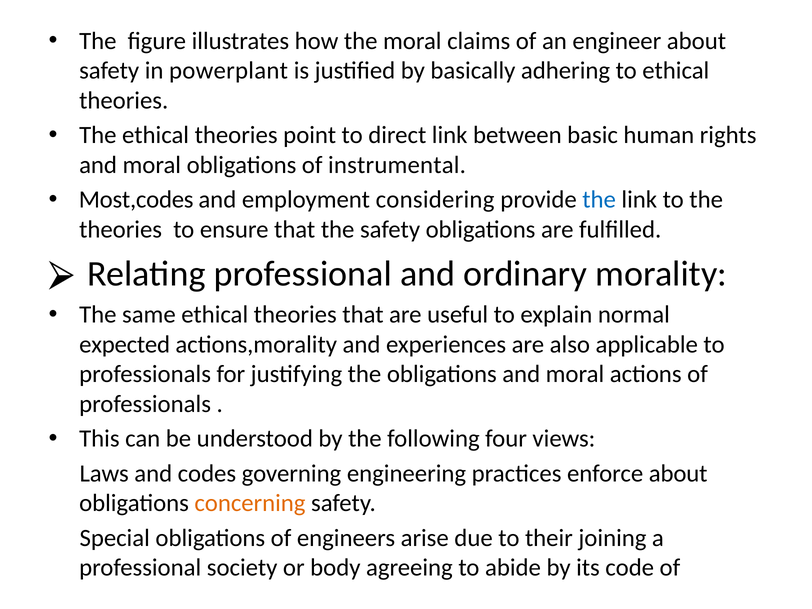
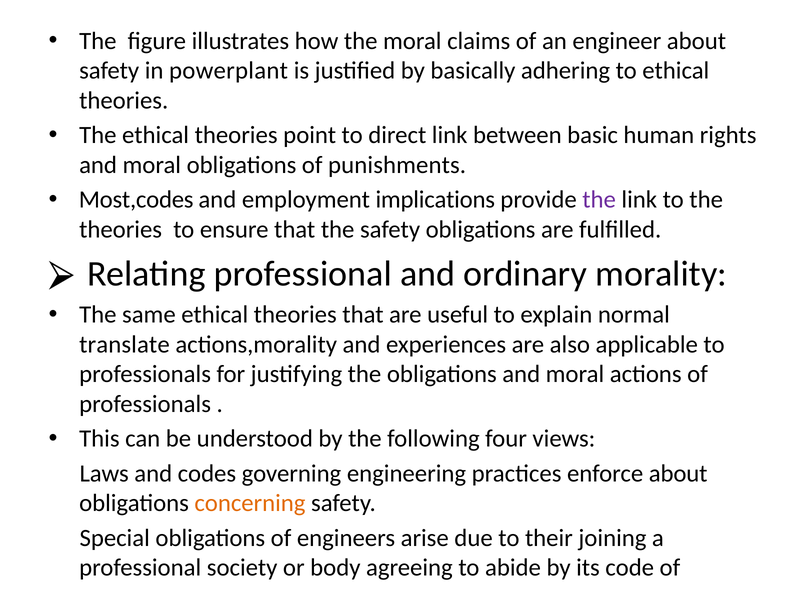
instrumental: instrumental -> punishments (397, 165)
considering: considering -> implications (435, 200)
the colour: blue -> purple (599, 200)
expected: expected -> translate (124, 344)
